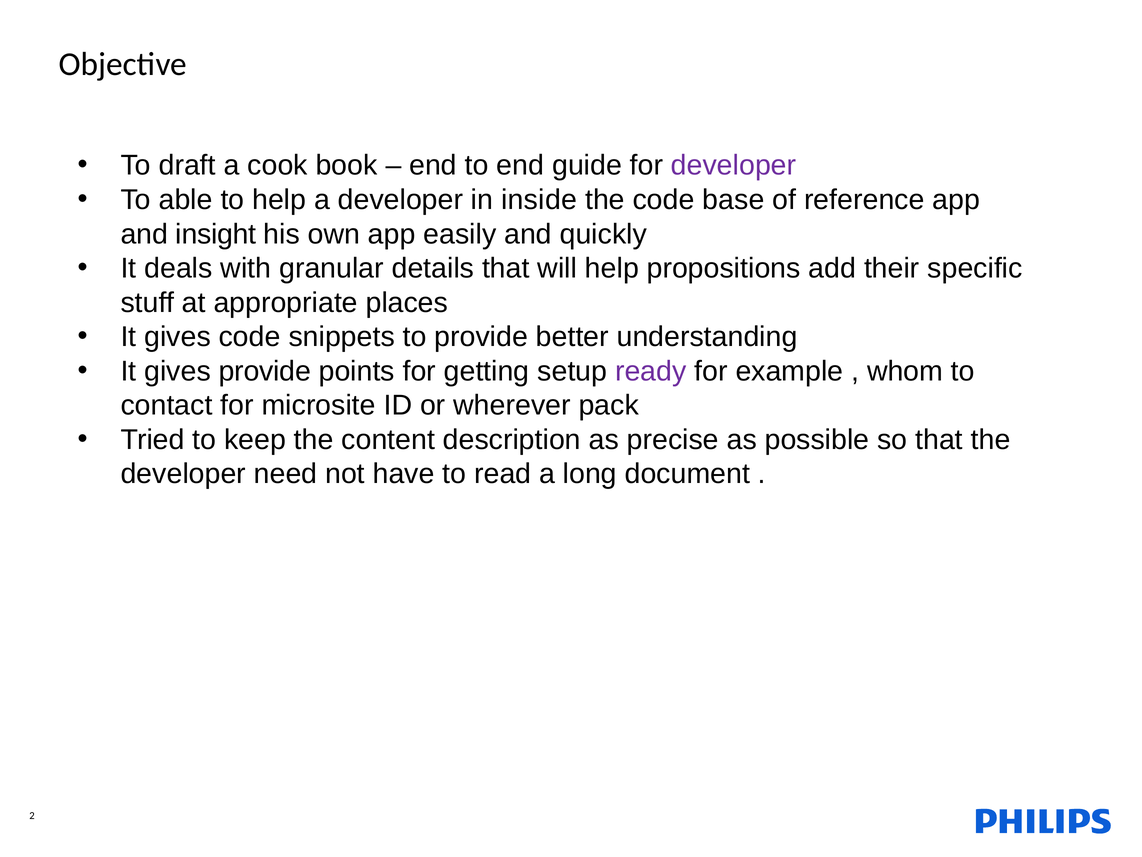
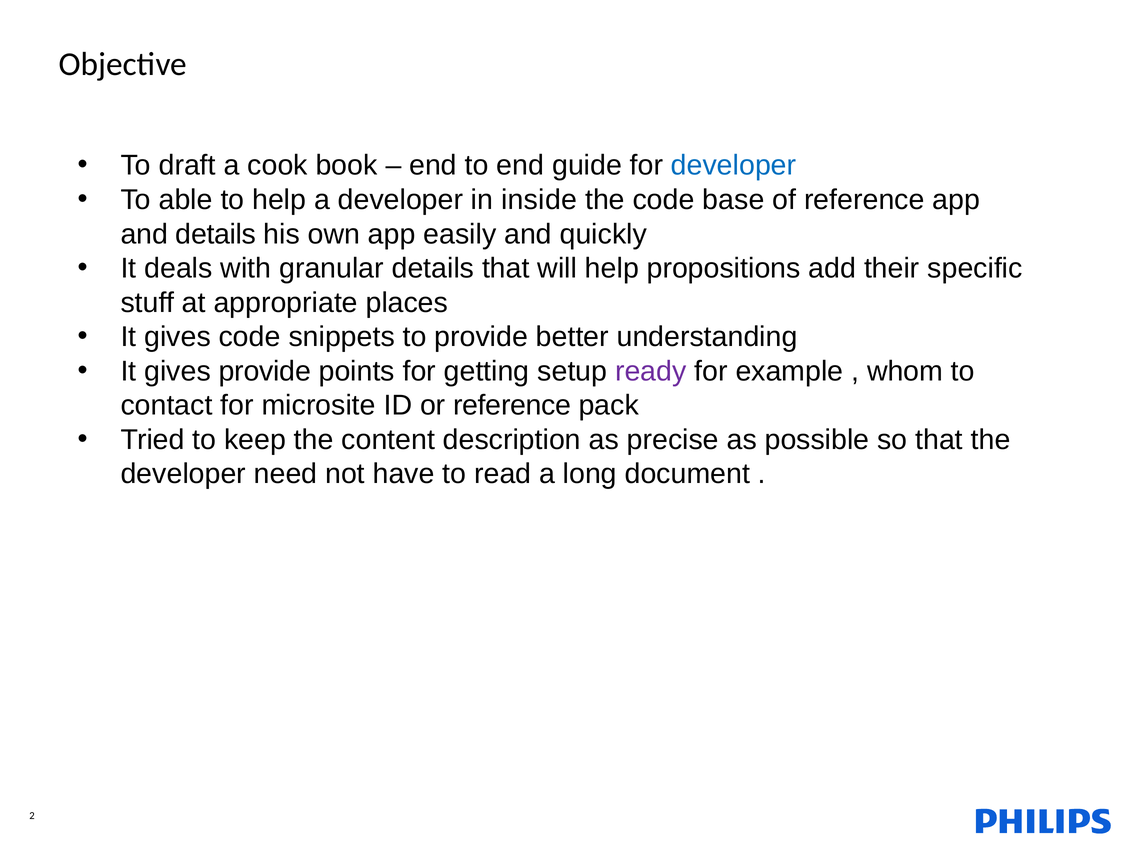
developer colour: purple -> blue (734, 165)
and insight: insight -> details (216, 234)
or wherever: wherever -> reference (512, 405)
